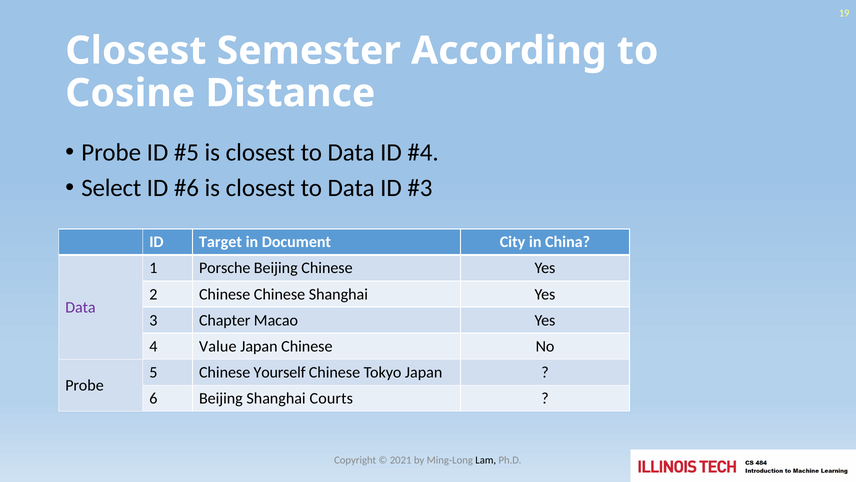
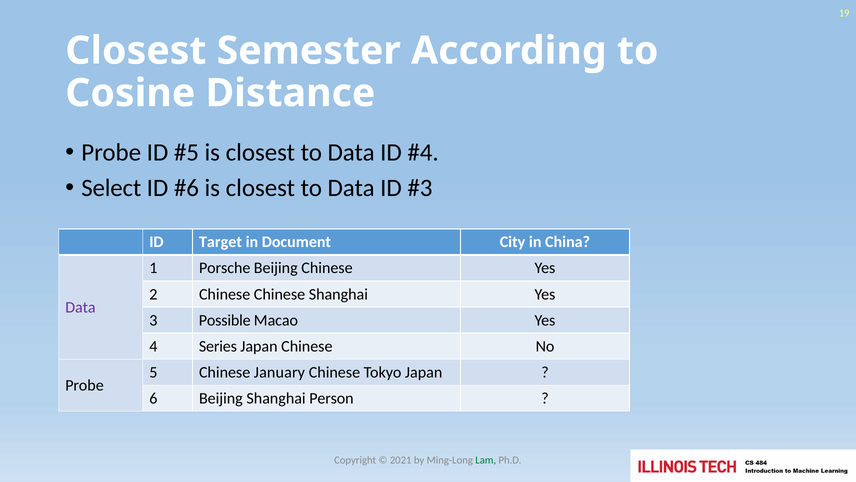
Chapter: Chapter -> Possible (225, 320)
Value: Value -> Series (218, 346)
Yourself: Yourself -> January (279, 372)
Courts: Courts -> Person (331, 398)
Lam colour: black -> green (486, 460)
